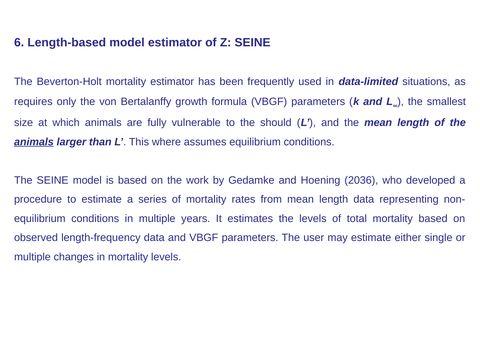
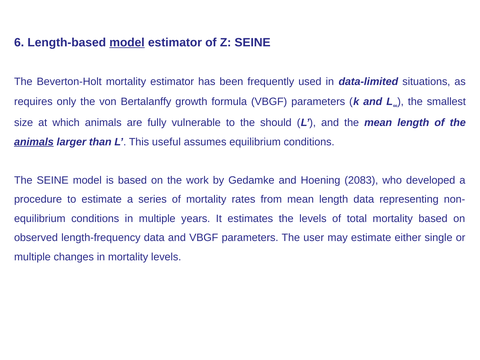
model underline: none -> present (127, 43)
where: where -> useful (166, 142)
2036: 2036 -> 2083 (361, 180)
